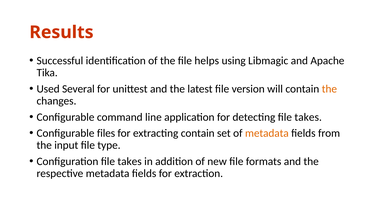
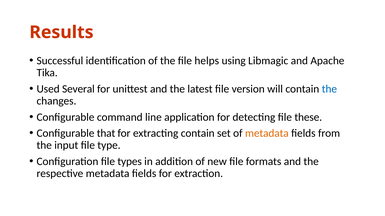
the colour: orange -> blue (329, 89)
detecting file takes: takes -> these (308, 117)
files: files -> that (106, 134)
Configuration file takes: takes -> types (130, 162)
